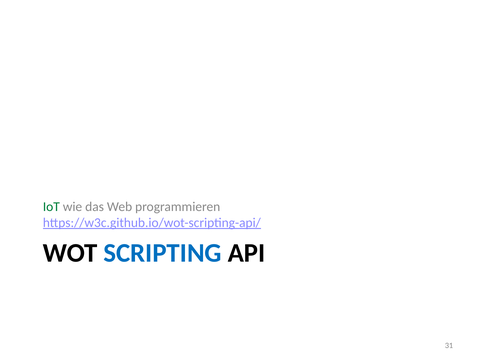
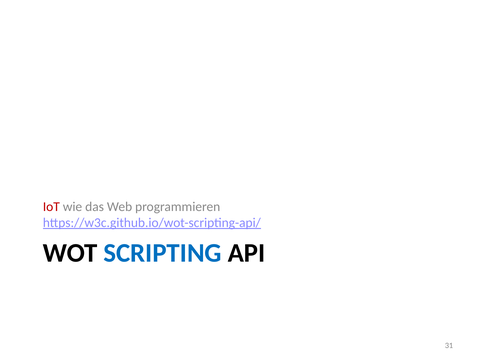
IoT colour: green -> red (51, 206)
